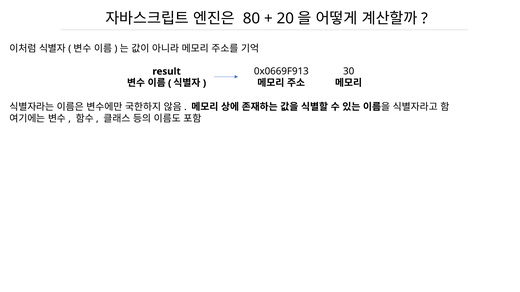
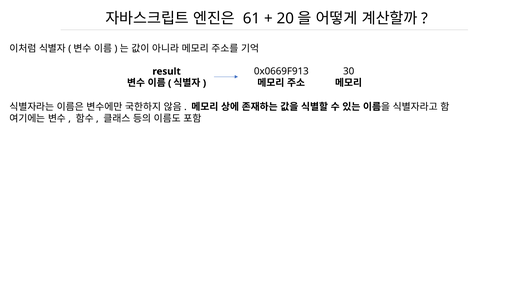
80: 80 -> 61 (251, 19)
